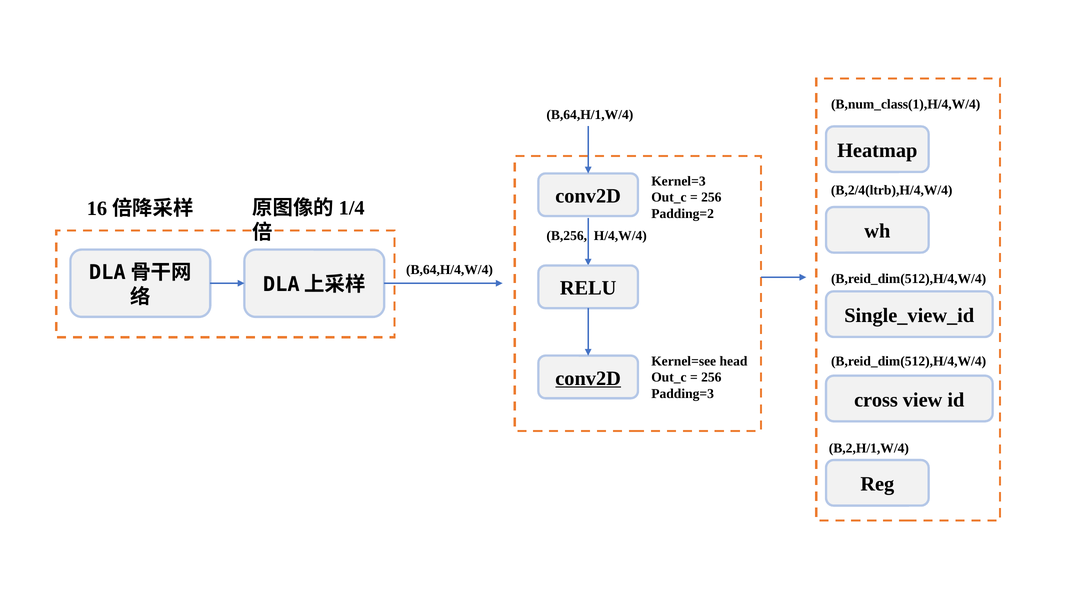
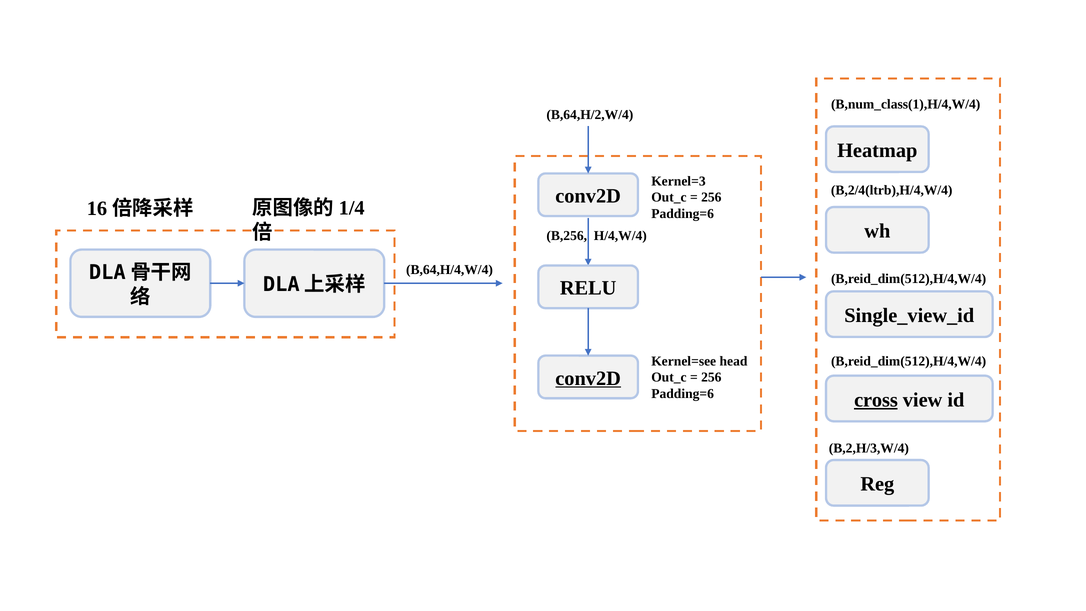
B,64,H/1,W/4: B,64,H/1,W/4 -> B,64,H/2,W/4 (590, 115)
Padding=2: Padding=2 -> Padding=6 (683, 214)
Padding=3: Padding=3 -> Padding=6 (683, 394)
cross underline: none -> present (876, 400)
B,2,H/1,W/4: B,2,H/1,W/4 -> B,2,H/3,W/4 (869, 448)
